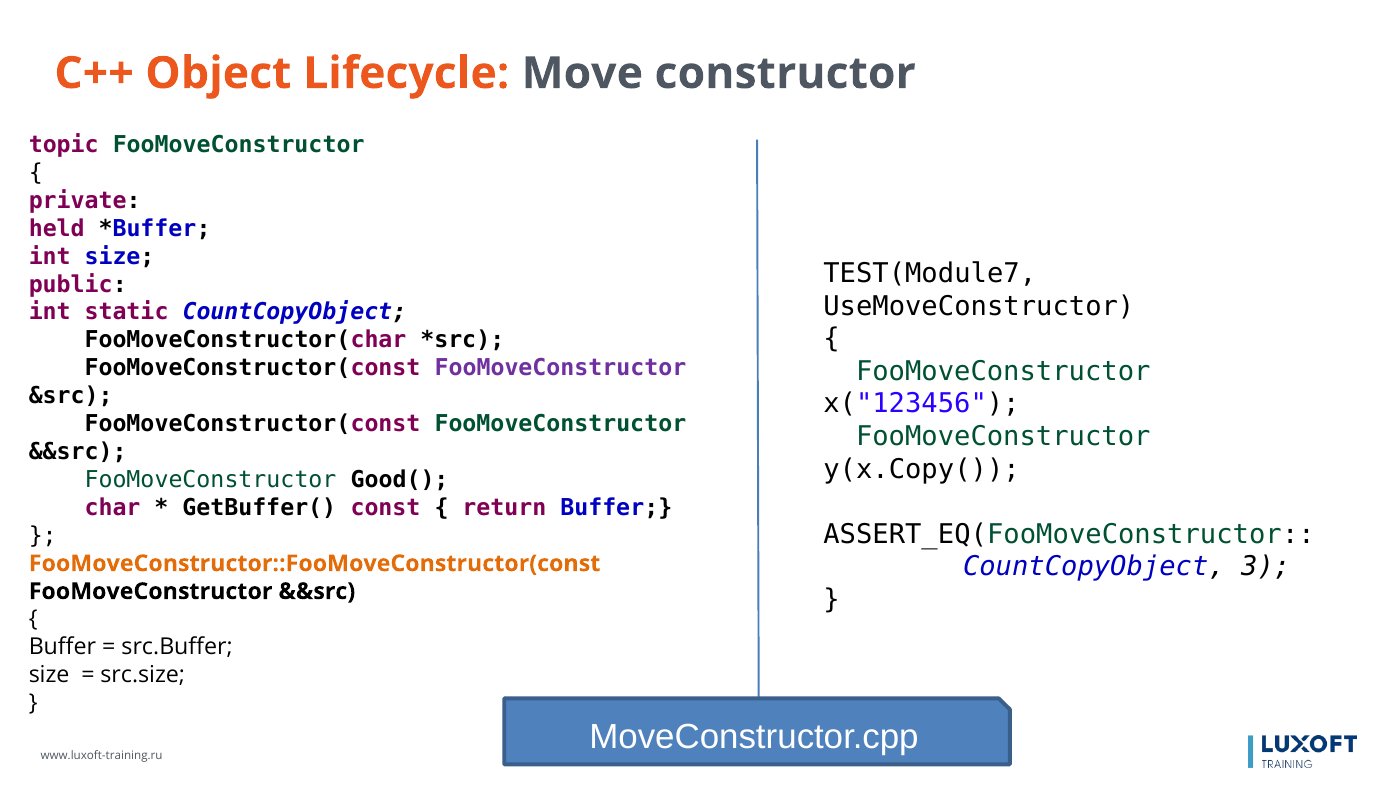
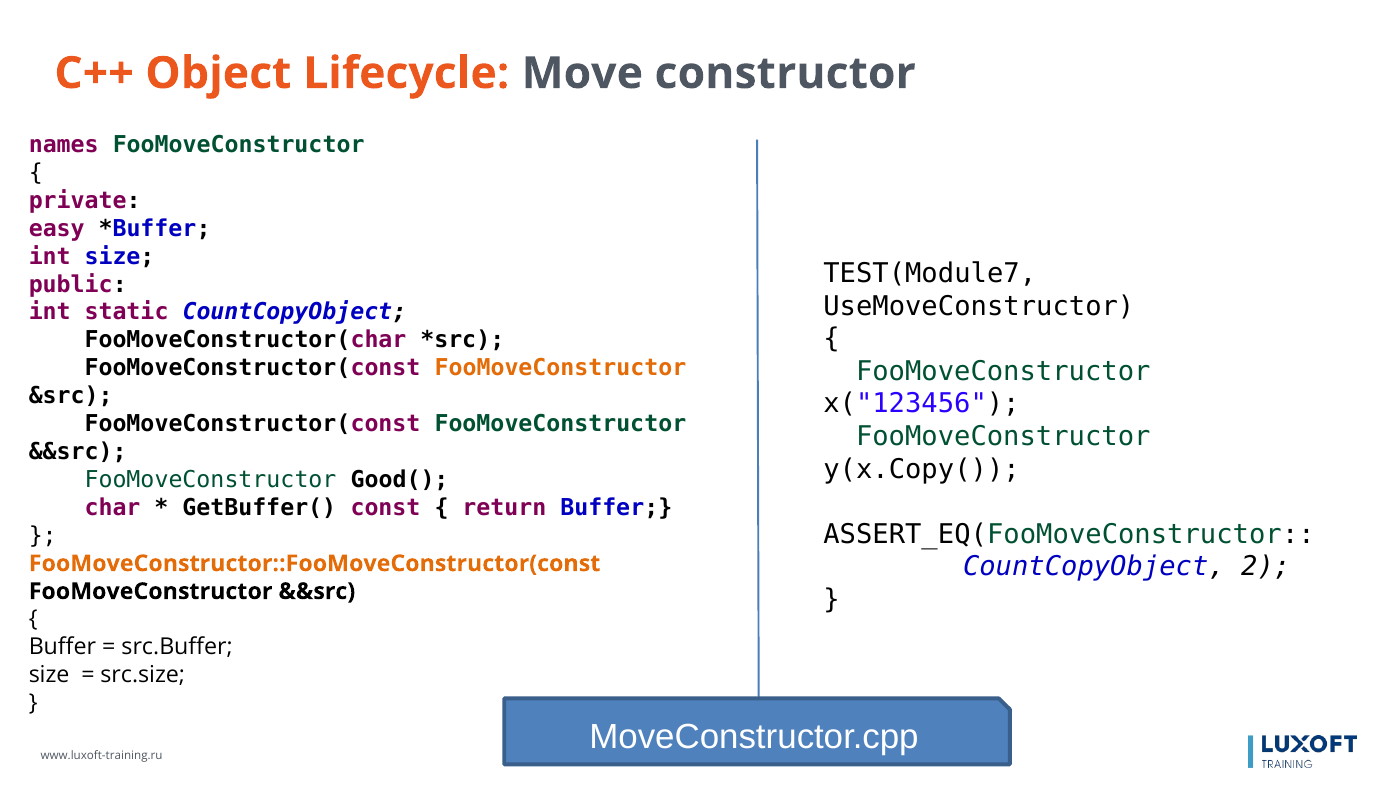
topic: topic -> names (64, 145)
held: held -> easy (57, 229)
FooMoveConstructor colour: purple -> orange (560, 368)
3: 3 -> 2 (1266, 567)
